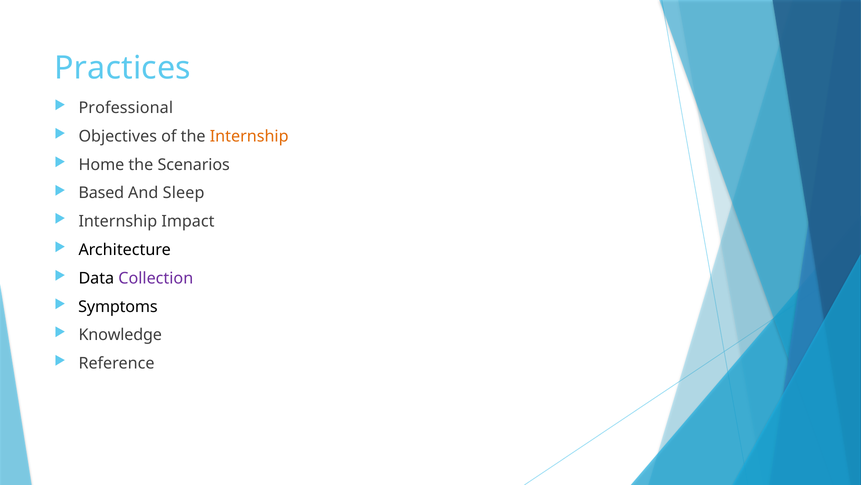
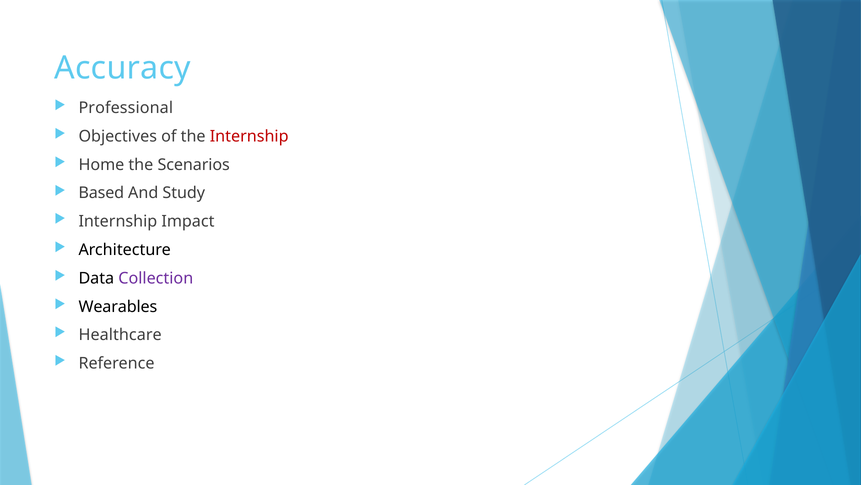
Practices: Practices -> Accuracy (123, 68)
Internship colour: orange -> red (249, 136)
Sleep: Sleep -> Study (184, 193)
Symptoms: Symptoms -> Wearables (118, 306)
Knowledge: Knowledge -> Healthcare (120, 335)
